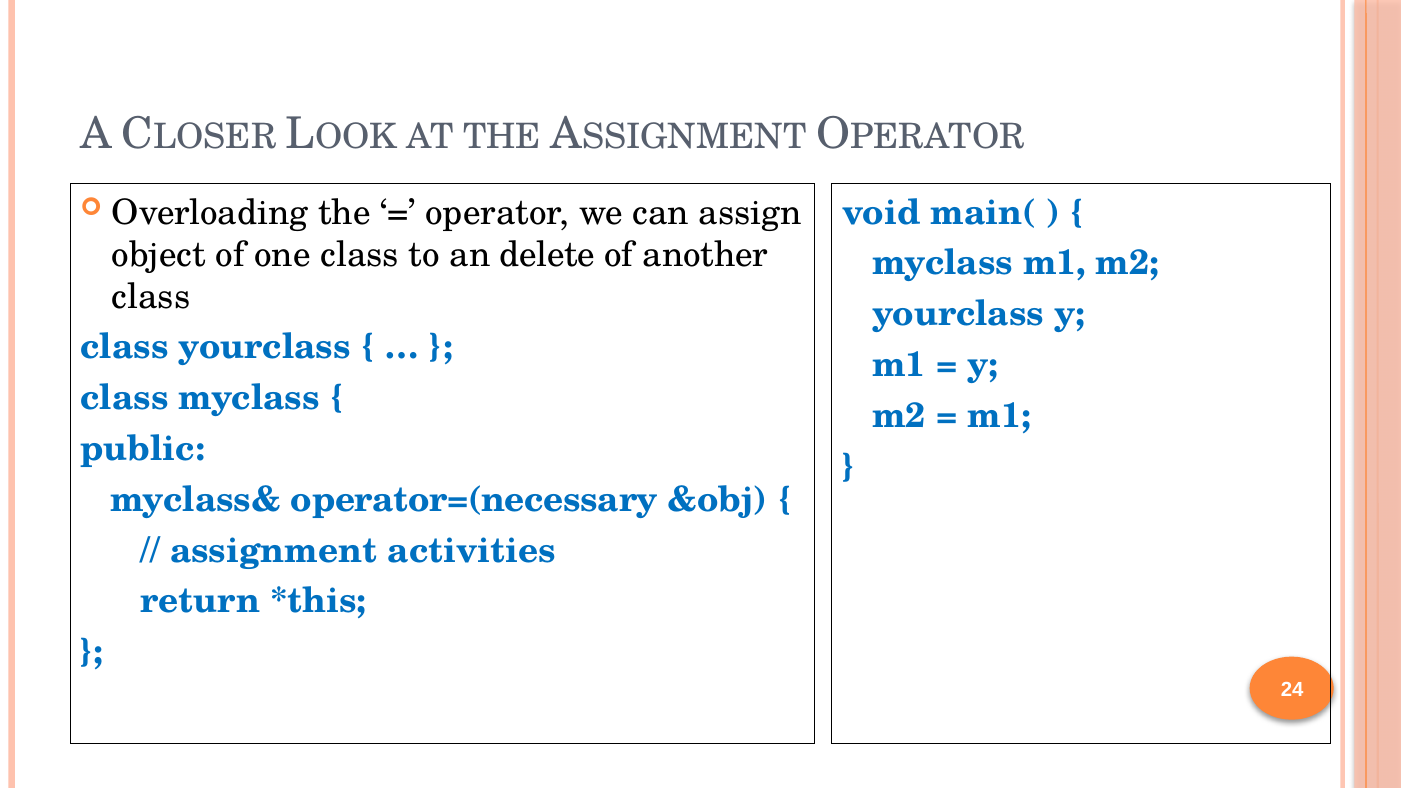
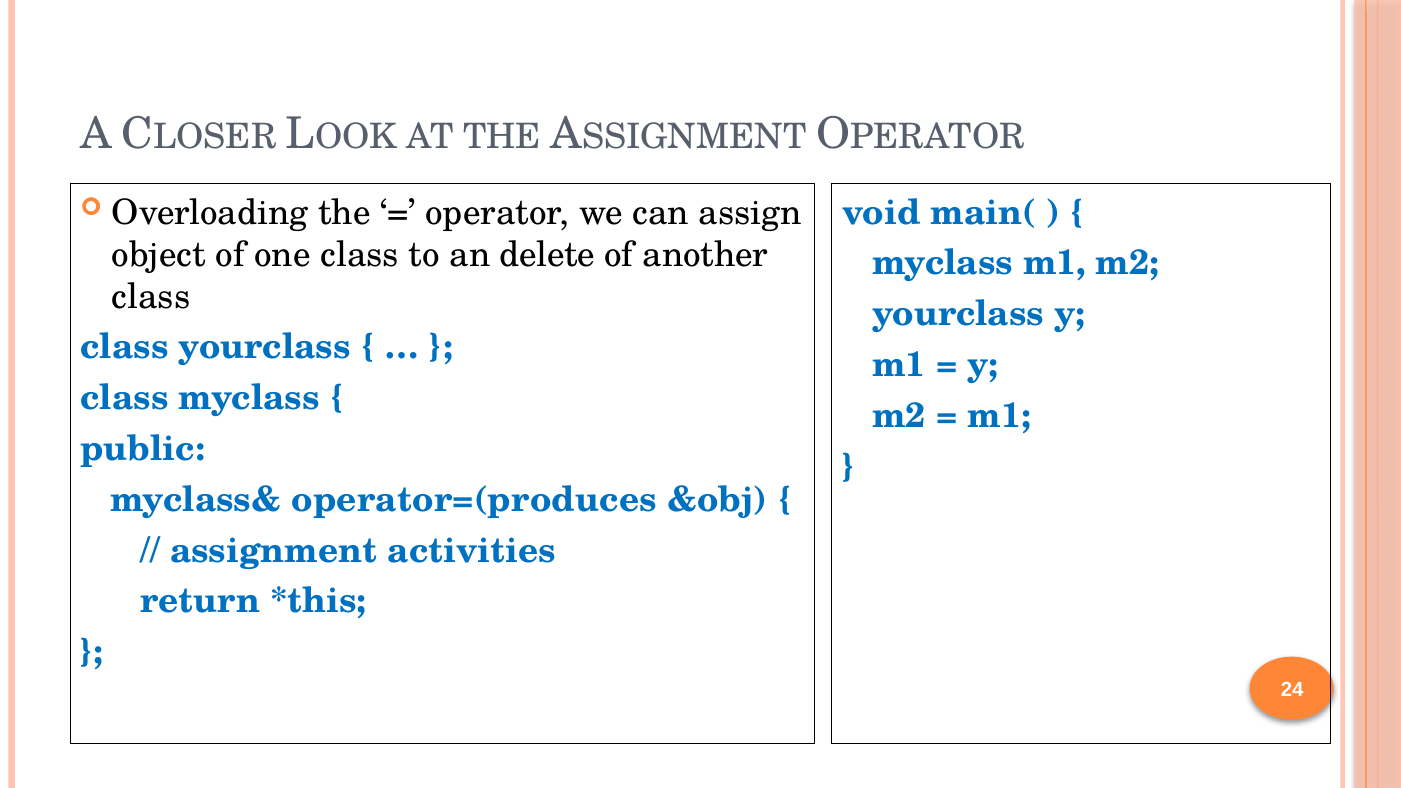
operator=(necessary: operator=(necessary -> operator=(produces (474, 500)
